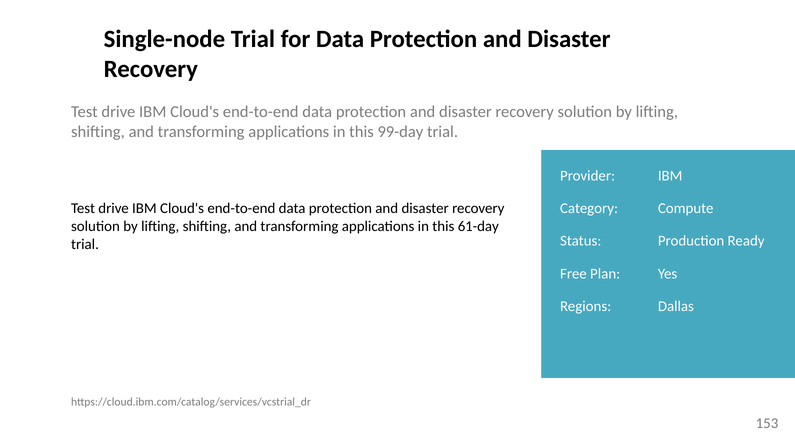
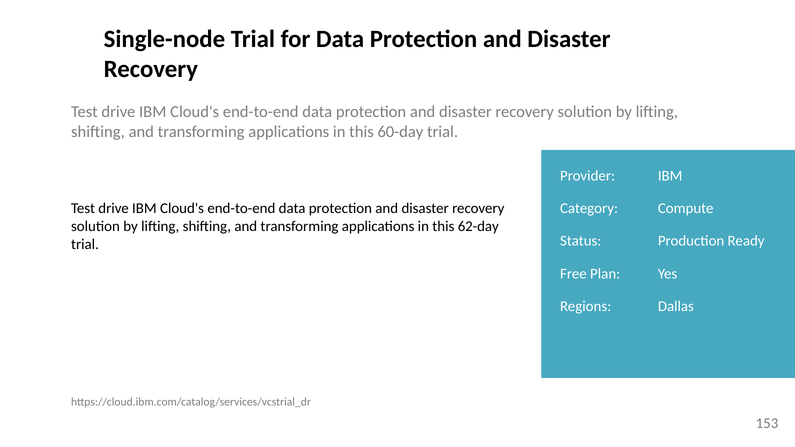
99-day: 99-day -> 60-day (400, 132)
61-day: 61-day -> 62-day (478, 226)
